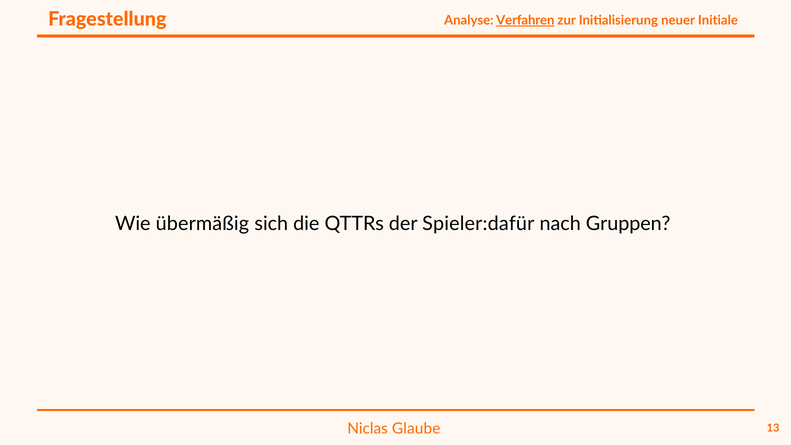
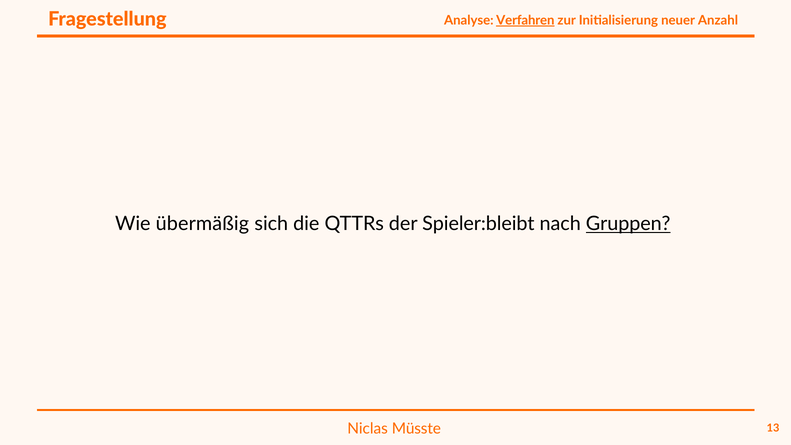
Initiale: Initiale -> Anzahl (718, 20)
Spieler:dafür: Spieler:dafür -> Spieler:bleibt (478, 224)
Gruppen underline: none -> present (628, 224)
Glaube: Glaube -> Müsste (416, 429)
